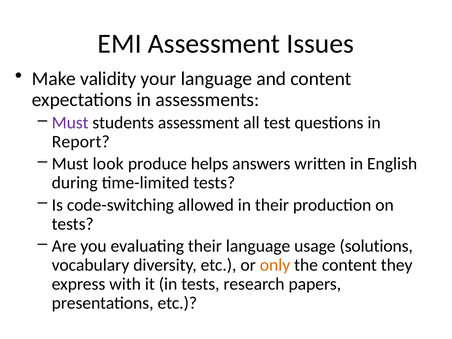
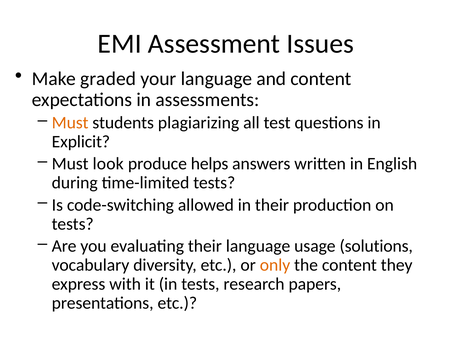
validity: validity -> graded (108, 79)
Must colour: purple -> orange (70, 123)
students assessment: assessment -> plagiarizing (199, 123)
Report: Report -> Explicit (81, 142)
